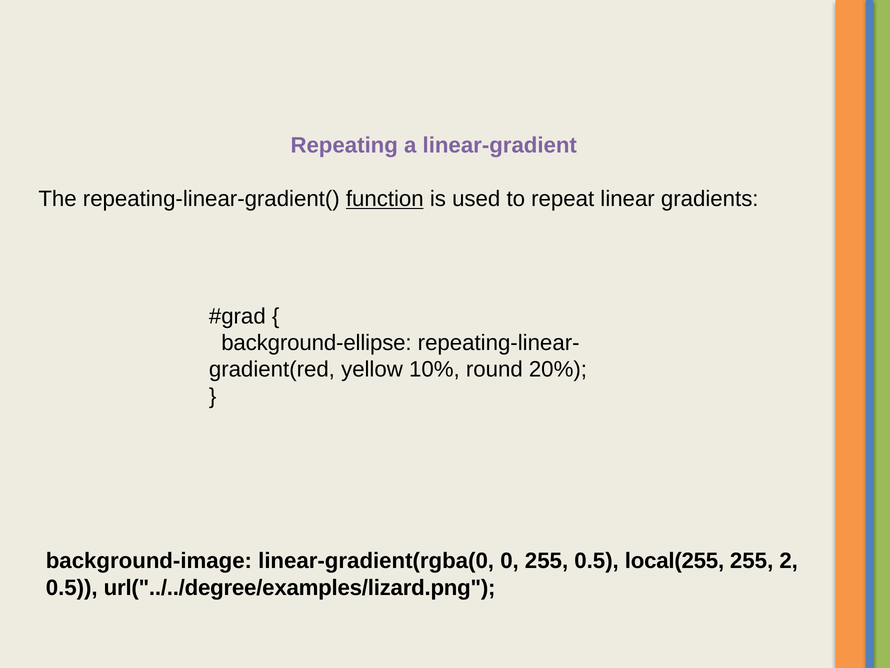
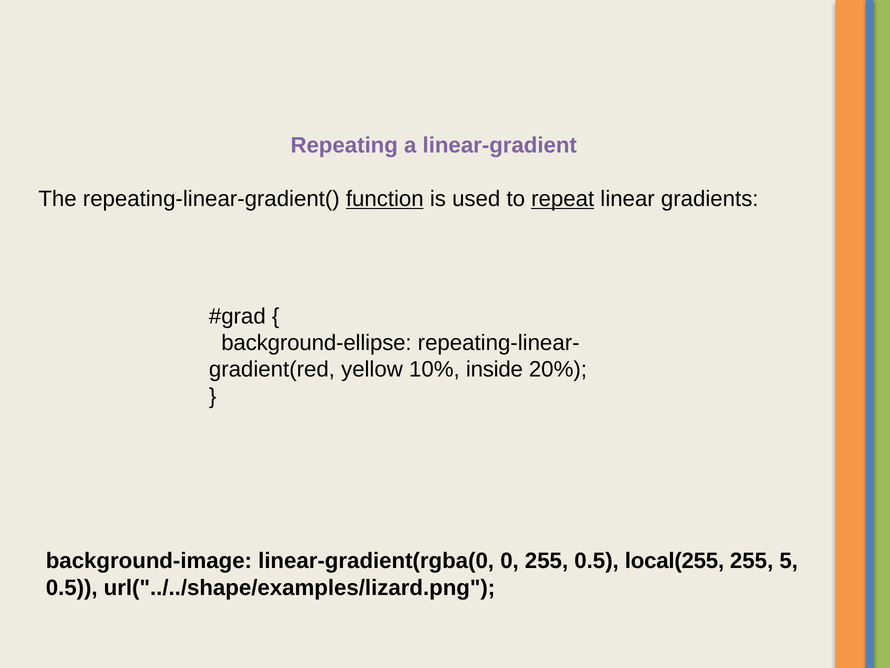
repeat underline: none -> present (563, 199)
round: round -> inside (494, 369)
2: 2 -> 5 (789, 561)
url("../../degree/examples/lizard.png: url("../../degree/examples/lizard.png -> url("../../shape/examples/lizard.png (300, 587)
